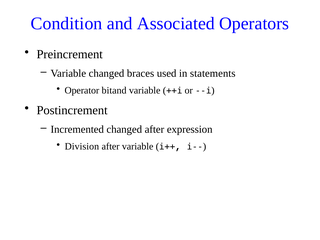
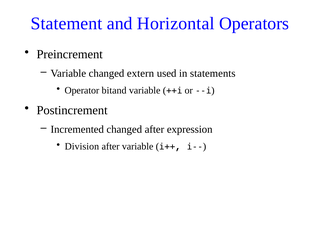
Condition: Condition -> Statement (66, 24)
Associated: Associated -> Horizontal (176, 24)
braces: braces -> extern (141, 73)
